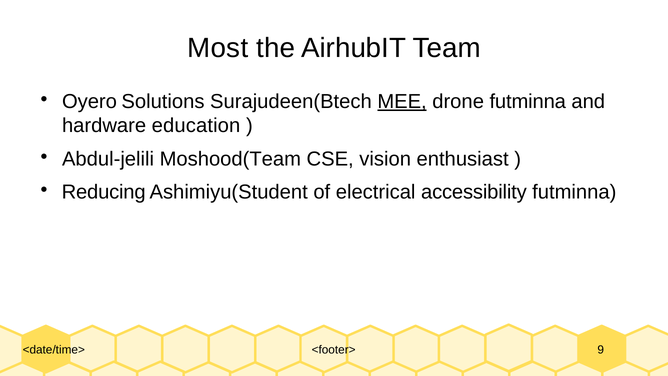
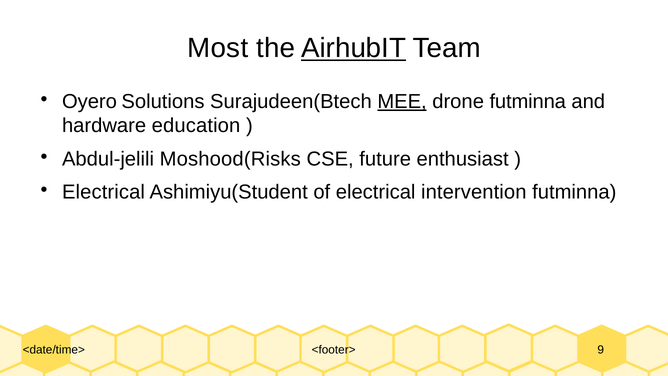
AirhubIT underline: none -> present (354, 48)
Moshood(Team: Moshood(Team -> Moshood(Risks (230, 159)
vision: vision -> future (385, 159)
Reducing: Reducing -> Electrical (103, 192)
accessibility: accessibility -> intervention (474, 192)
